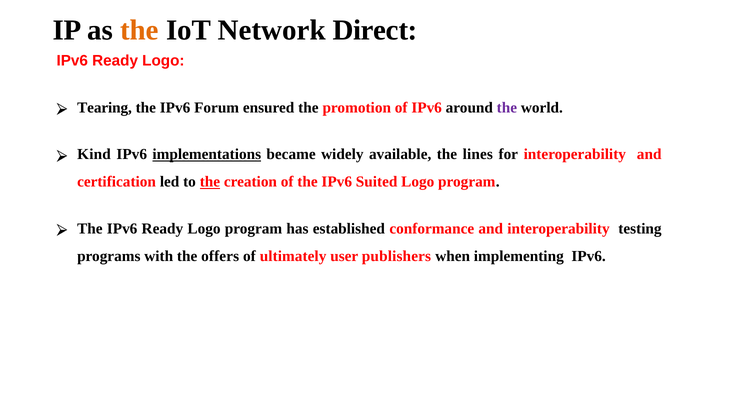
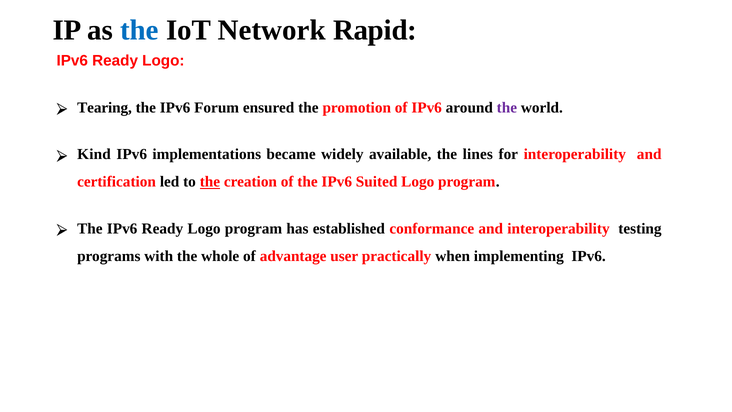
the colour: orange -> blue (140, 30)
Direct: Direct -> Rapid (375, 30)
implementations underline: present -> none (207, 154)
offers: offers -> whole (220, 256)
ultimately: ultimately -> advantage (293, 256)
publishers: publishers -> practically (397, 256)
